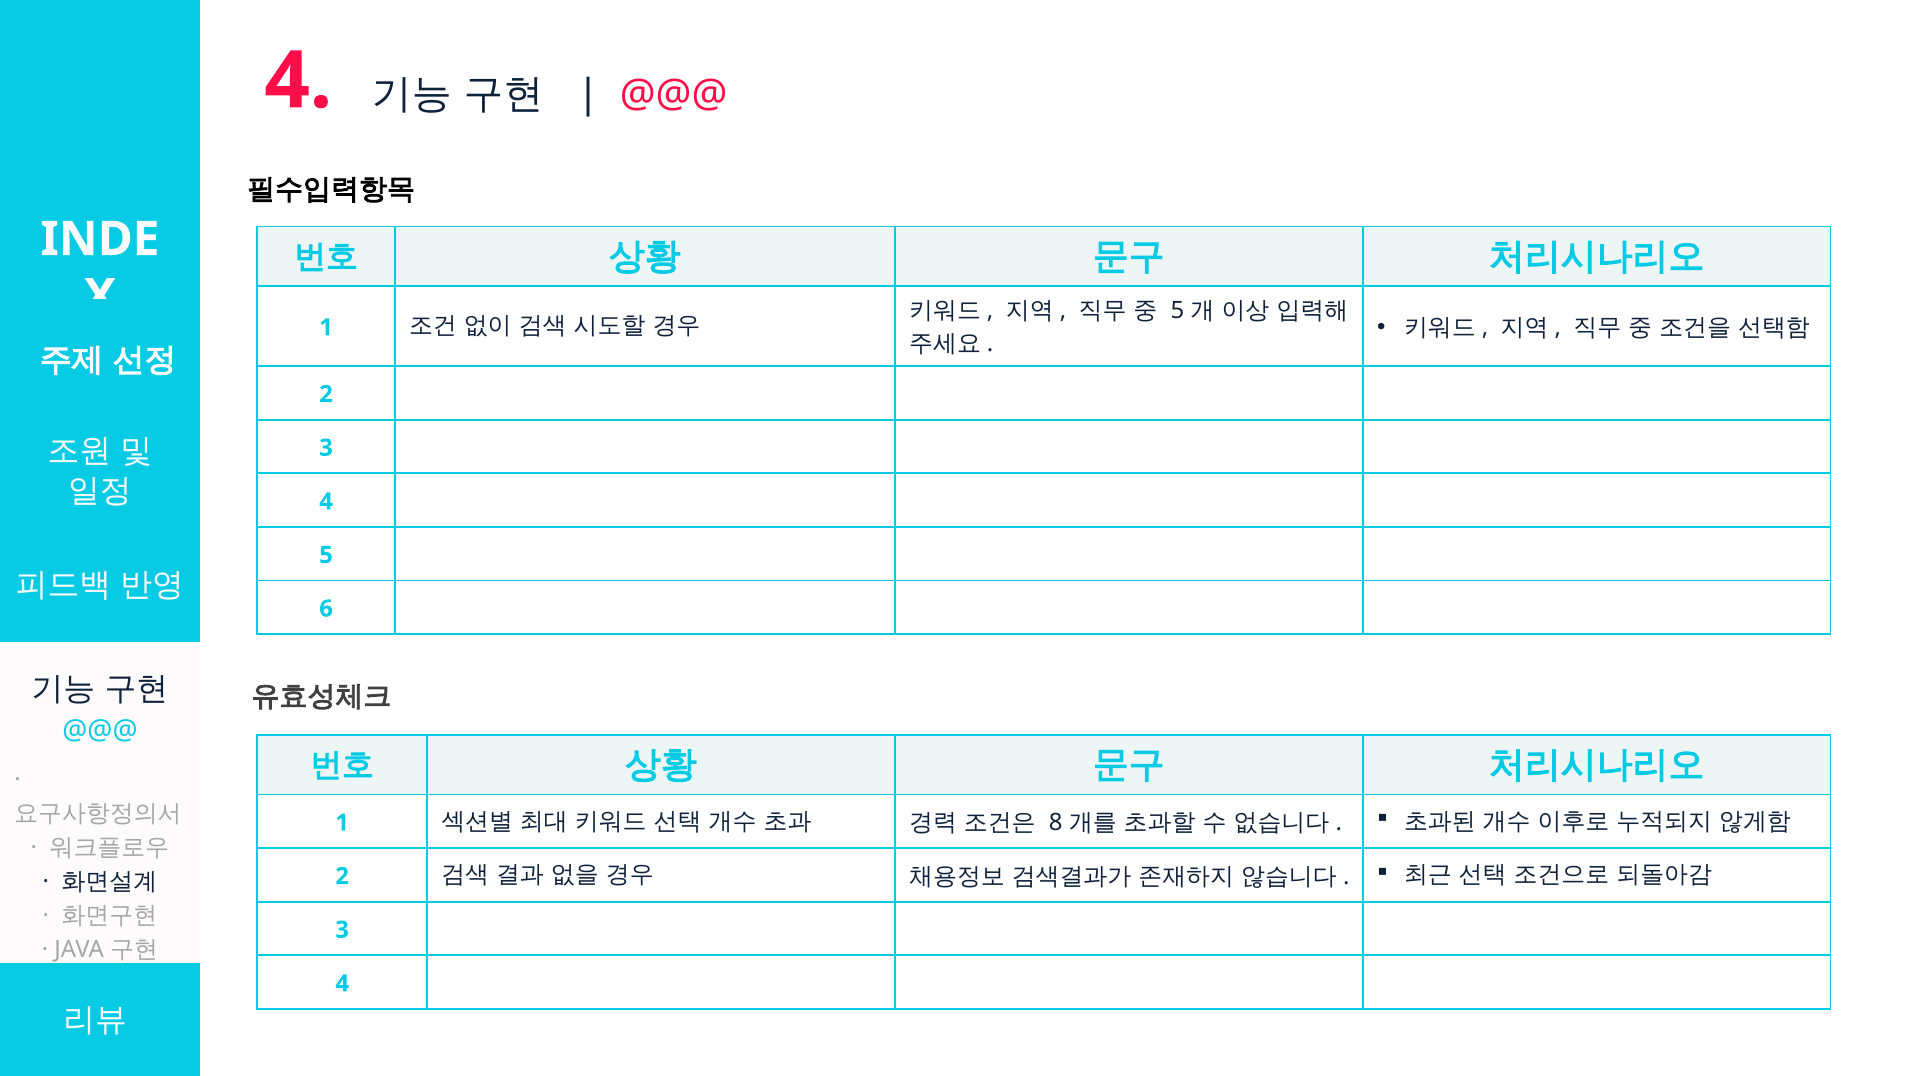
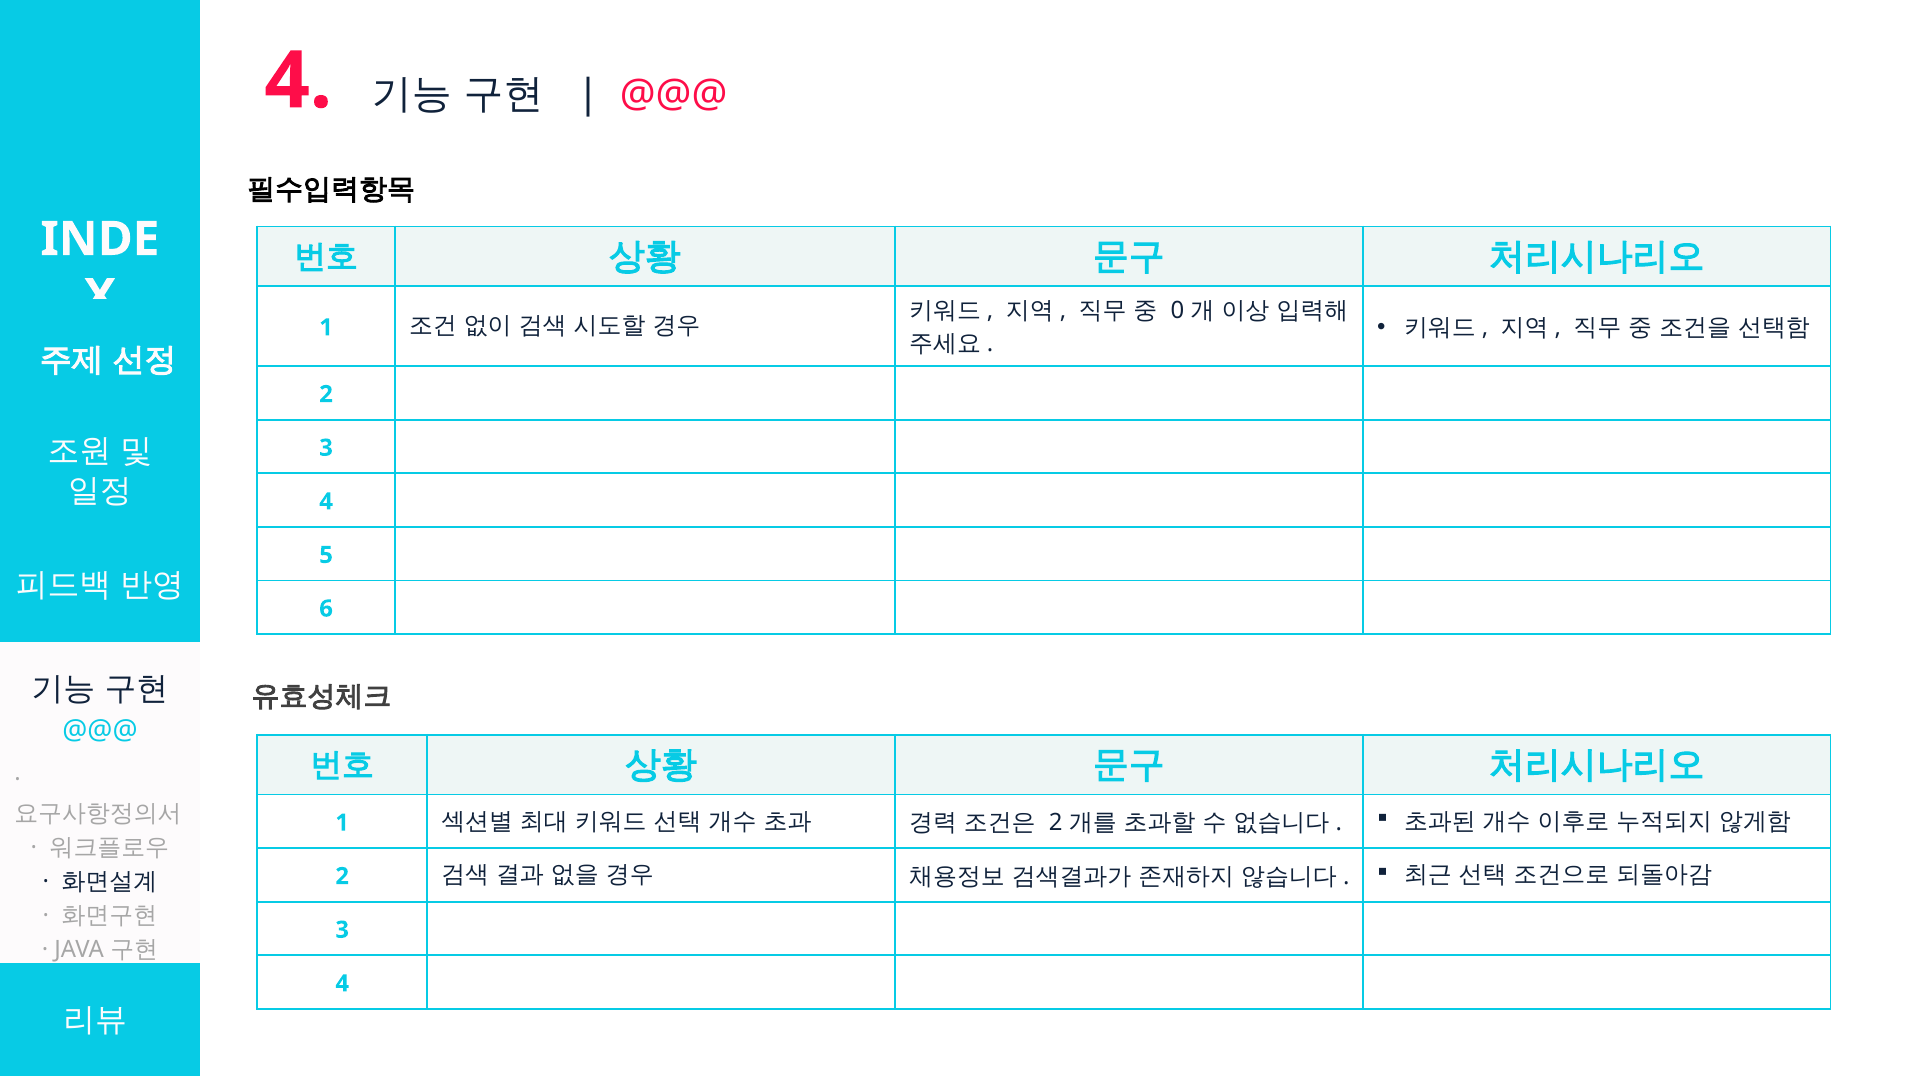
5: 5 -> 0 (1177, 311)
8: 8 -> 2 (1056, 823)
